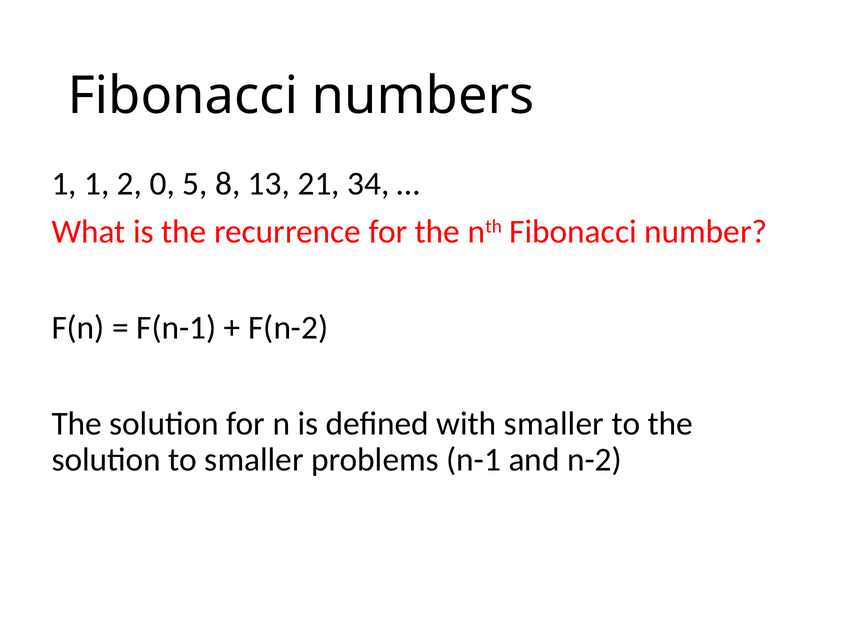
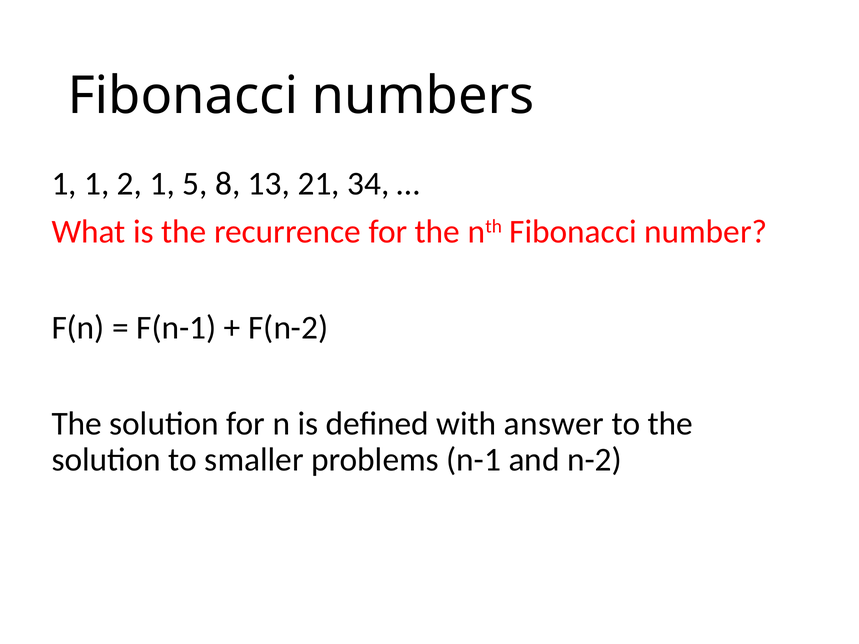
2 0: 0 -> 1 (162, 184)
with smaller: smaller -> answer (554, 424)
